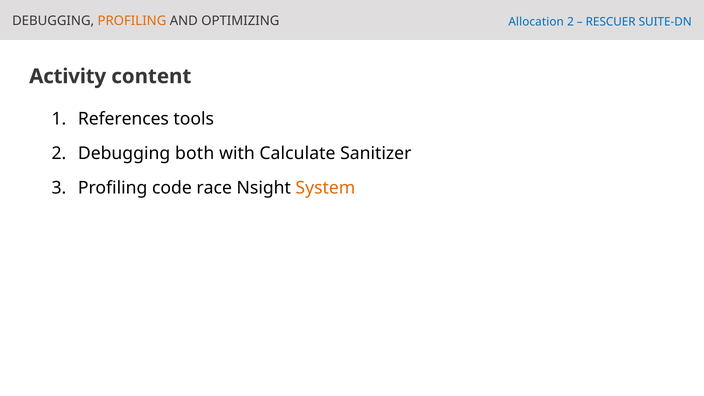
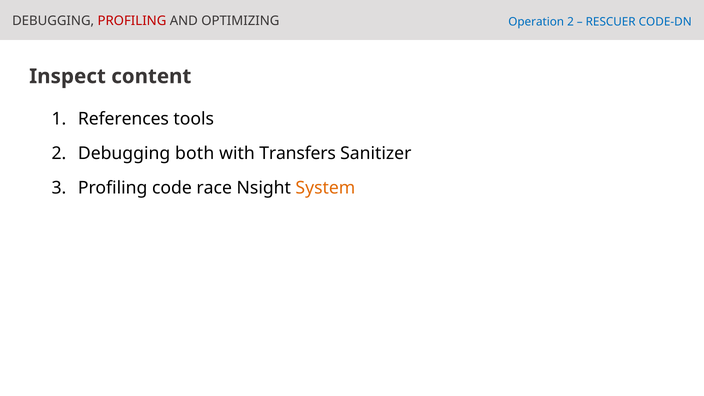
PROFILING colour: orange -> red (132, 21)
Allocation: Allocation -> Operation (536, 22)
SUITE-DN: SUITE-DN -> CODE-DN (665, 22)
Activity: Activity -> Inspect (68, 76)
Calculate: Calculate -> Transfers (298, 153)
